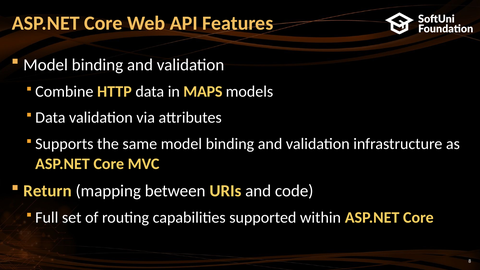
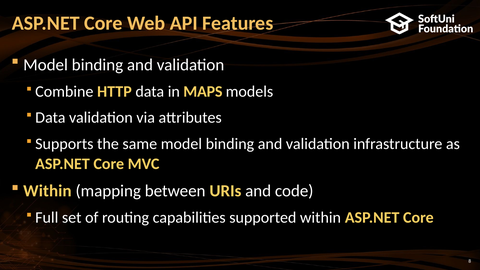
Return: Return -> Within (47, 191)
